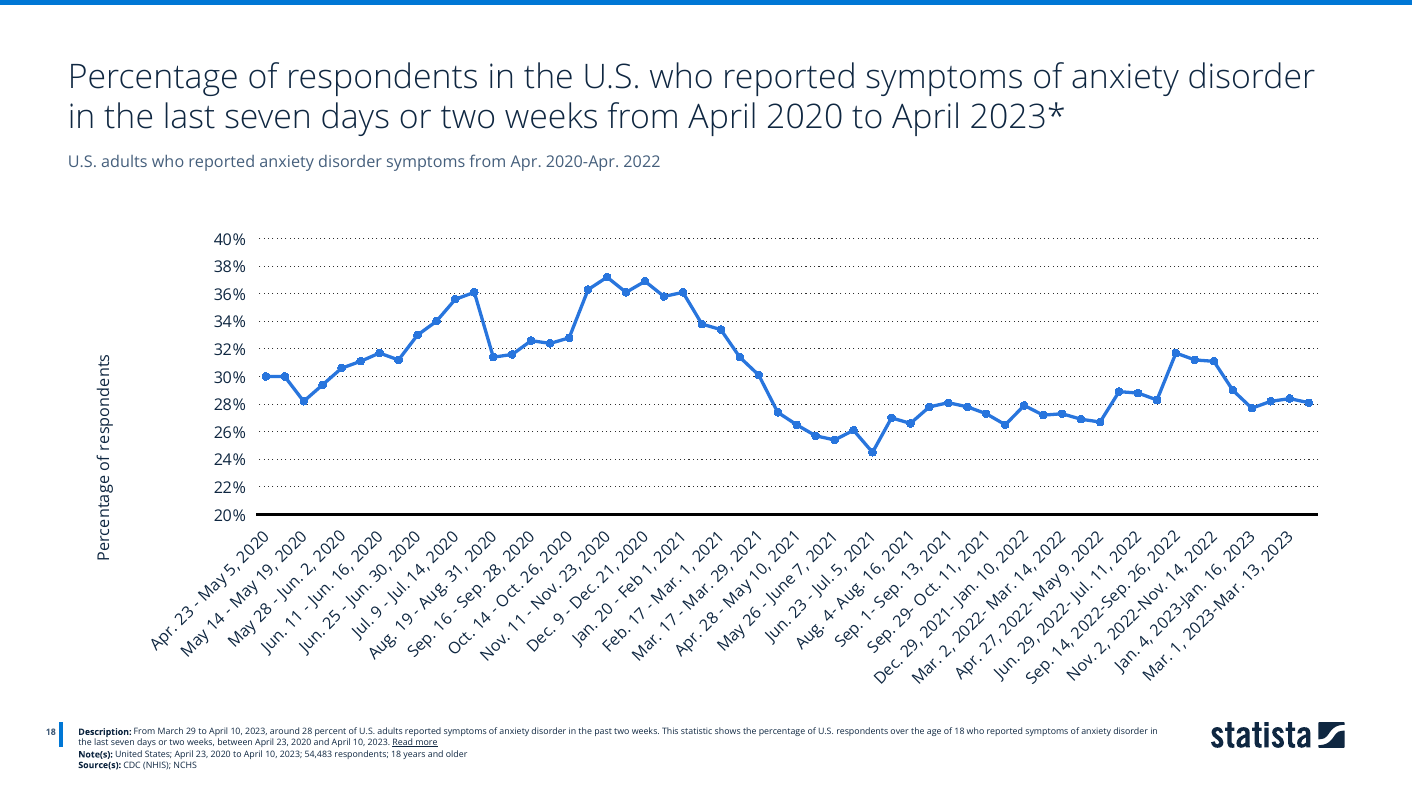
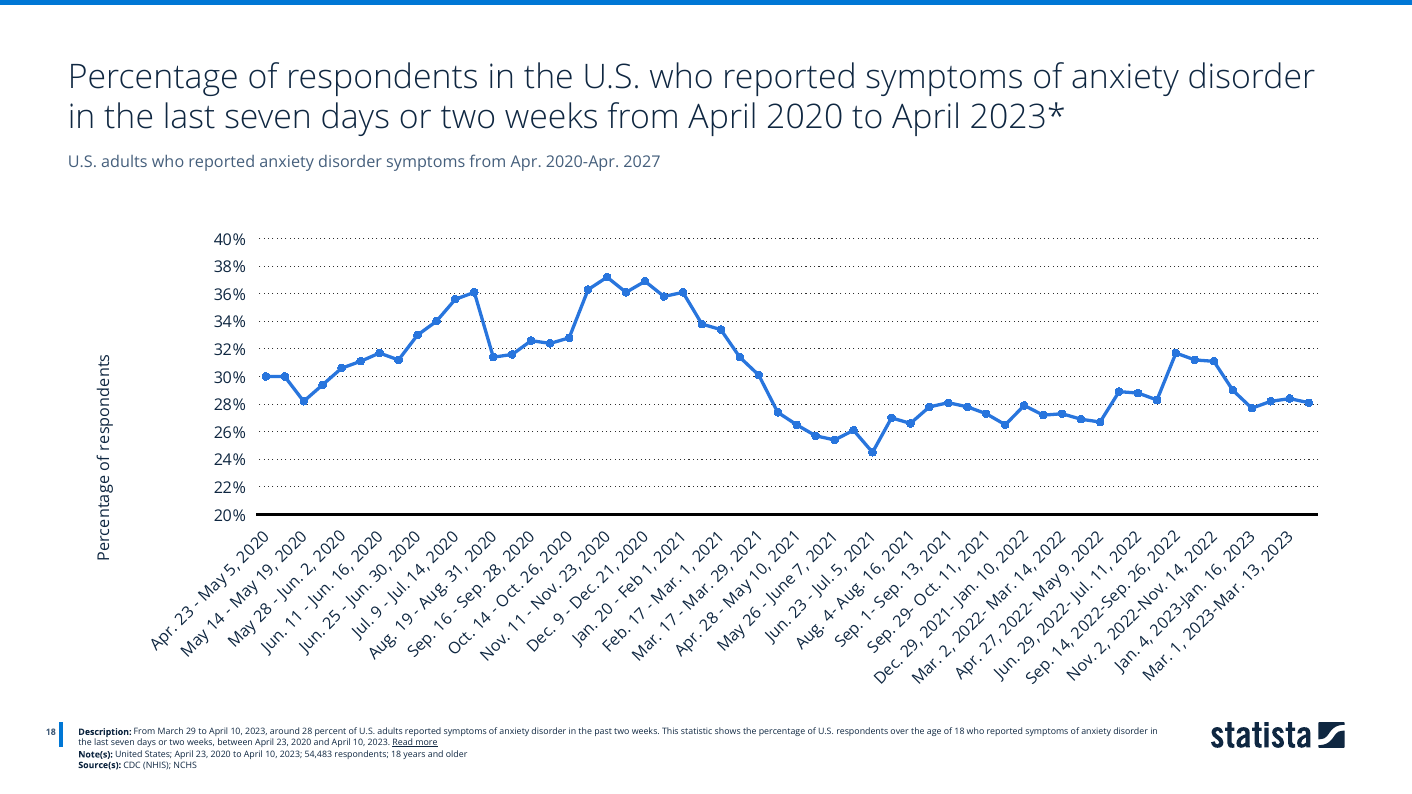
2022: 2022 -> 2027 (642, 162)
